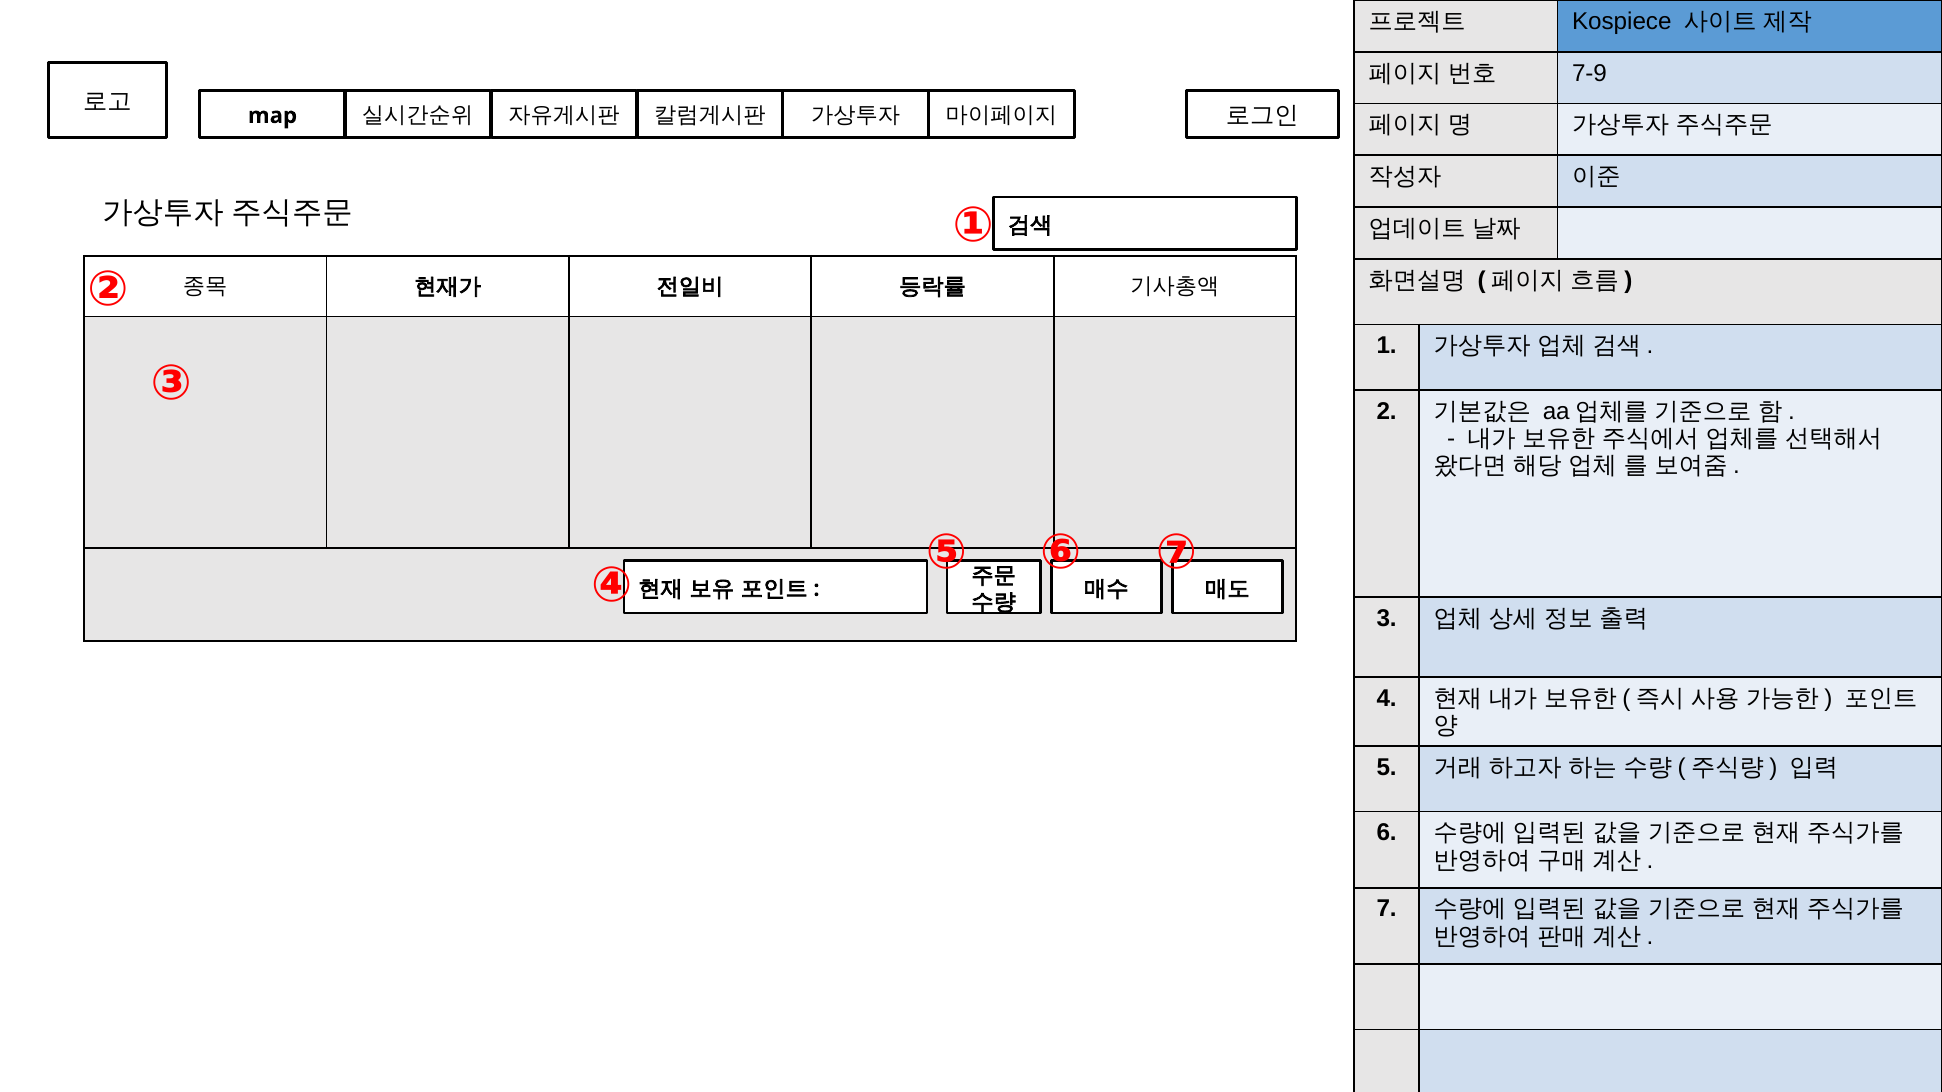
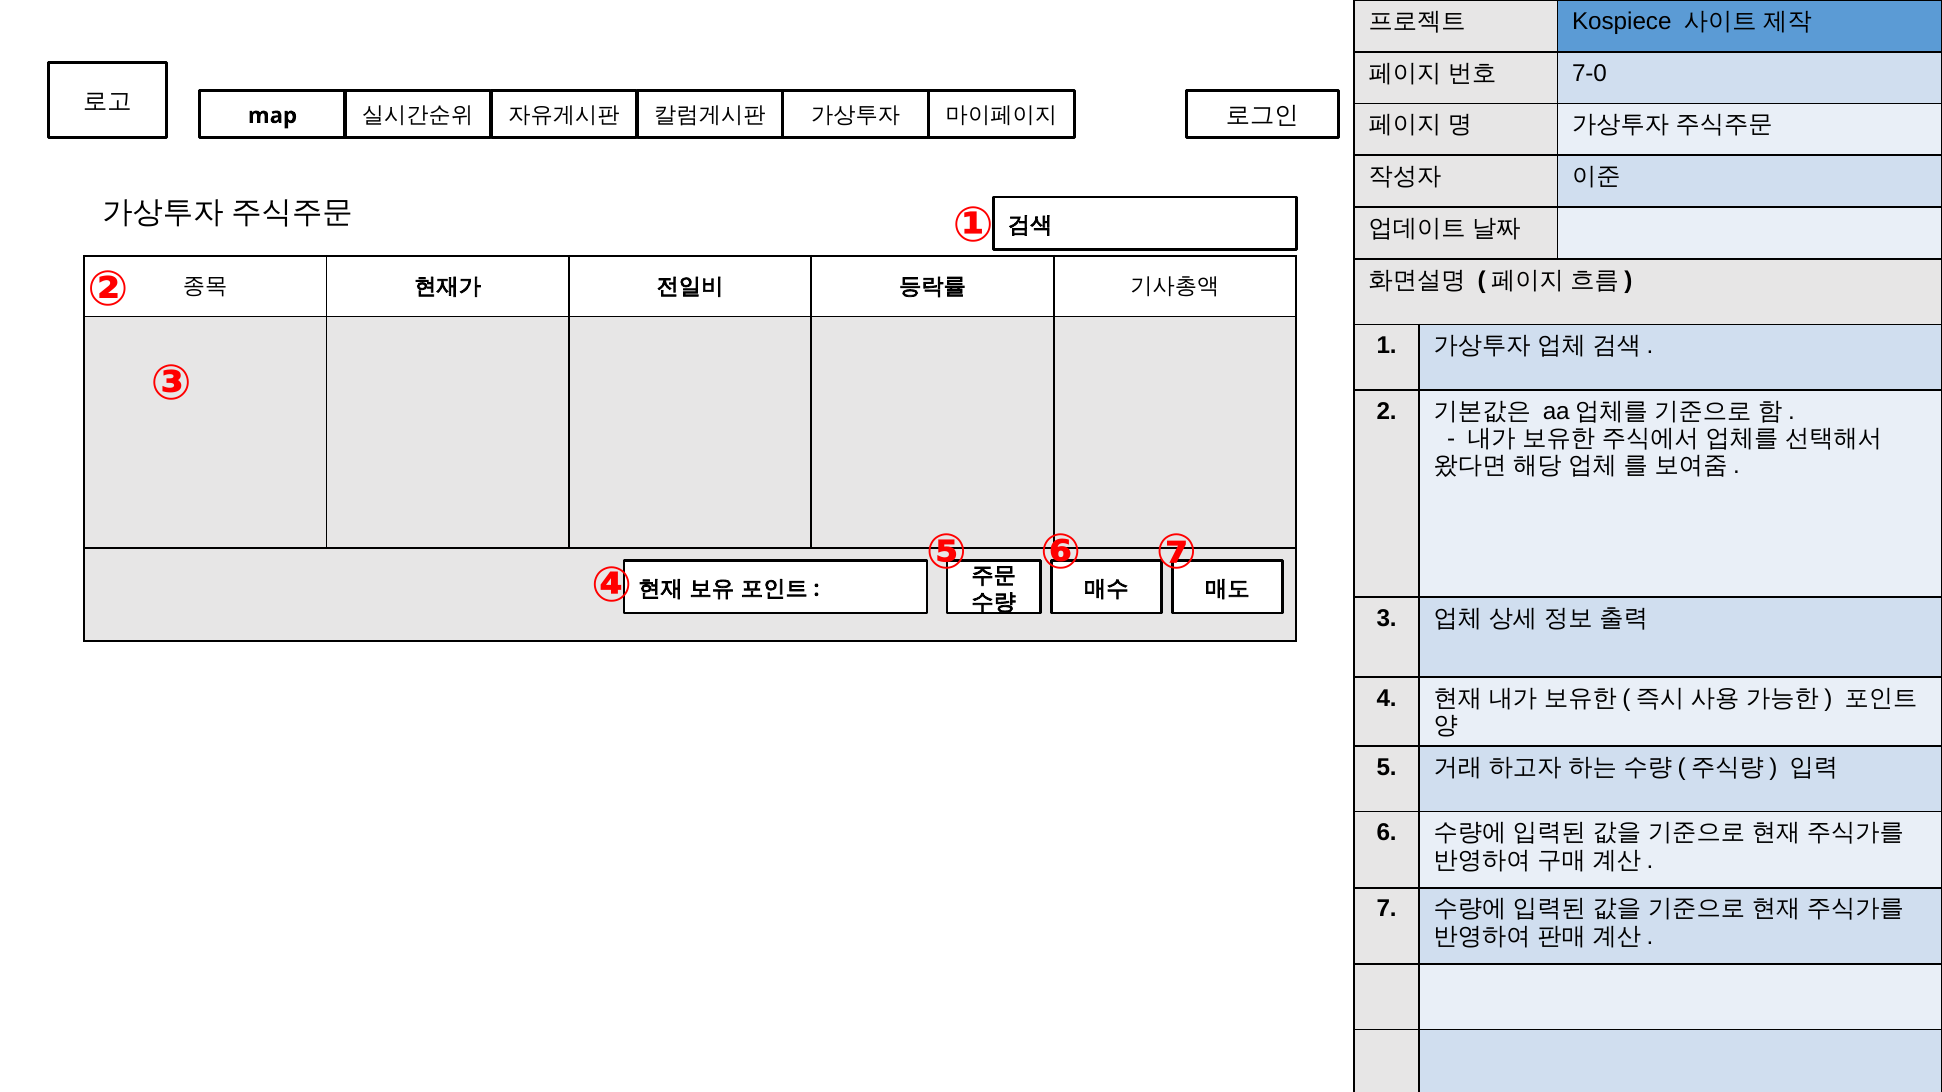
7-9: 7-9 -> 7-0 (1589, 73)
